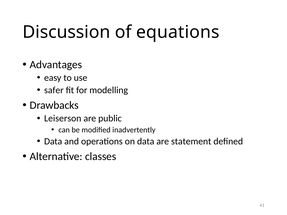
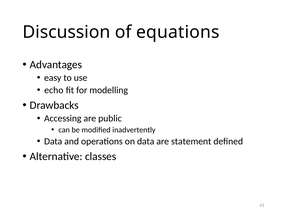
safer: safer -> echo (54, 90)
Leiserson: Leiserson -> Accessing (63, 119)
